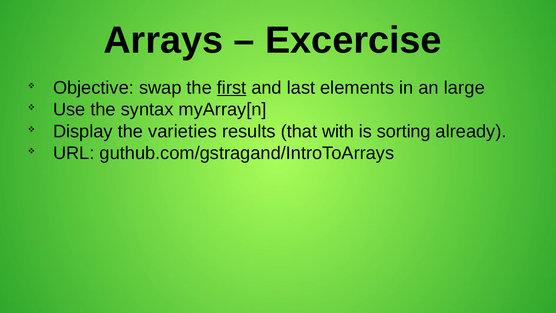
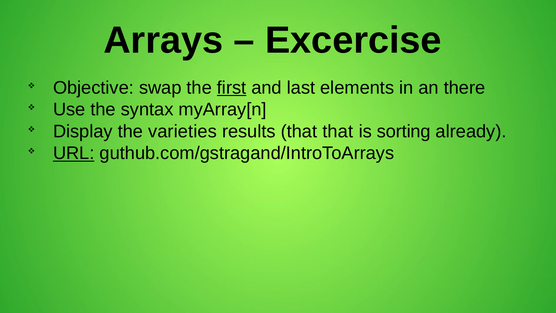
large: large -> there (464, 88)
that with: with -> that (338, 131)
URL underline: none -> present (74, 153)
